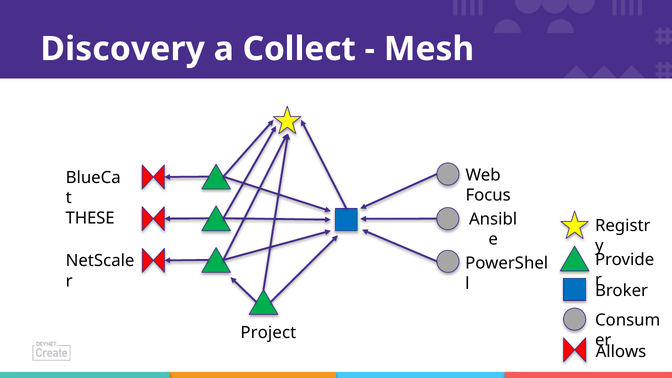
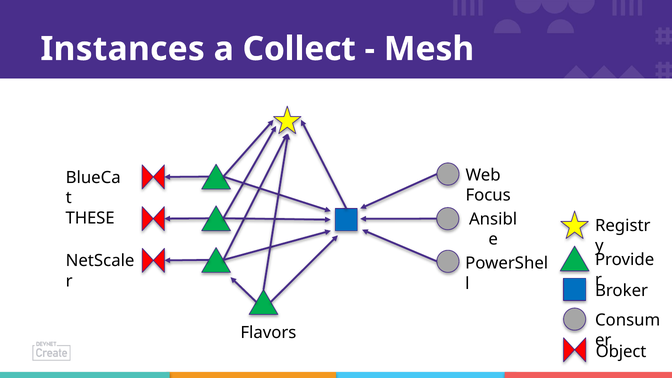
Discovery: Discovery -> Instances (123, 49)
Project: Project -> Flavors (268, 333)
Allows: Allows -> Object (621, 352)
